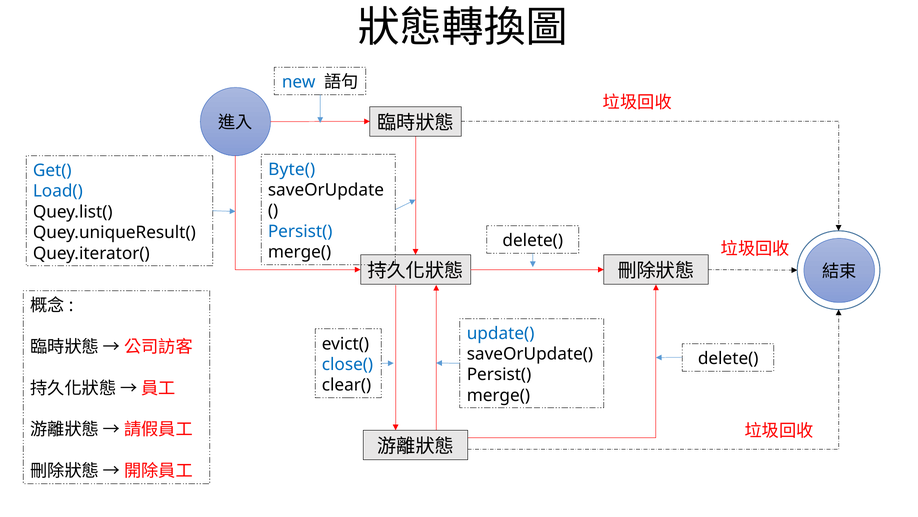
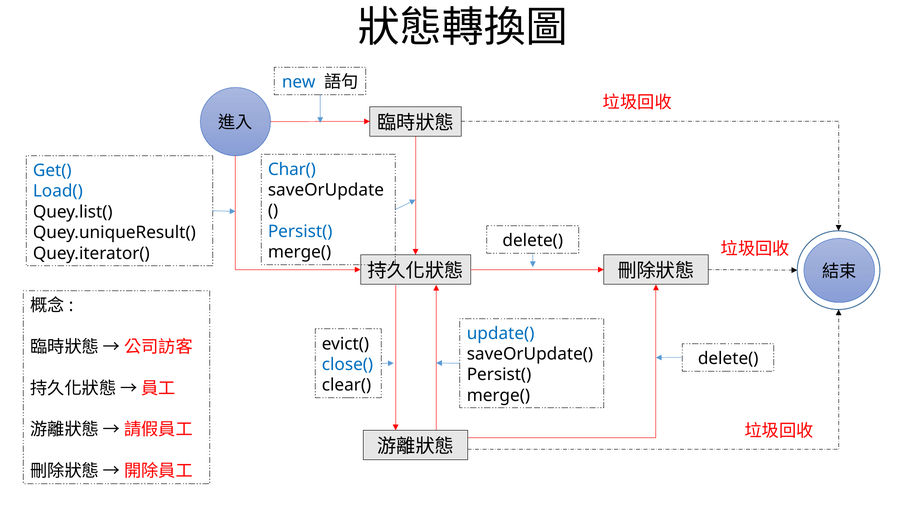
Byte(: Byte( -> Char( (292, 169)
